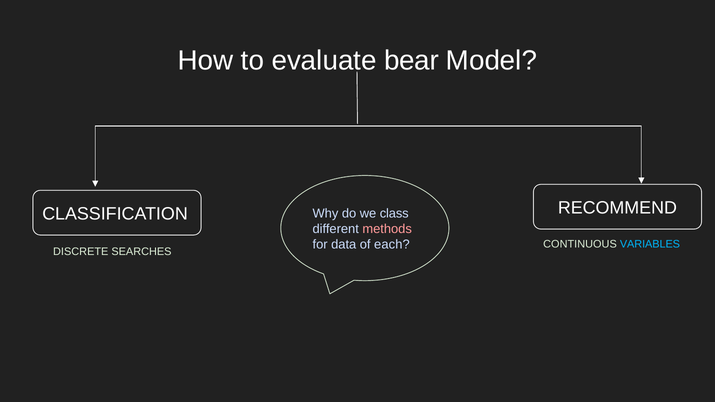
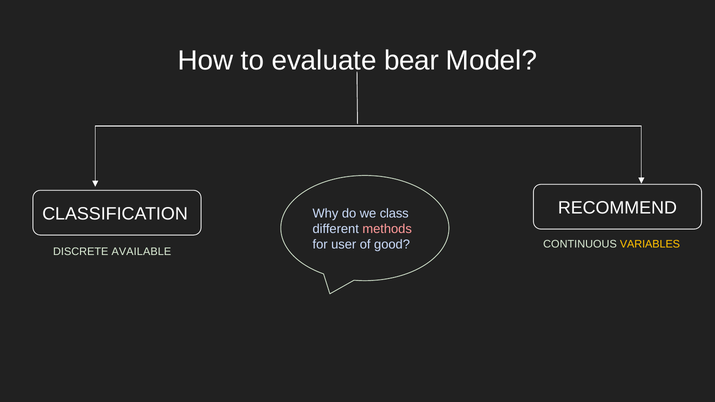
data: data -> user (344, 245)
each: each -> good (392, 245)
VARIABLES colour: light blue -> yellow (650, 244)
SEARCHES: SEARCHES -> AVAILABLE (141, 252)
